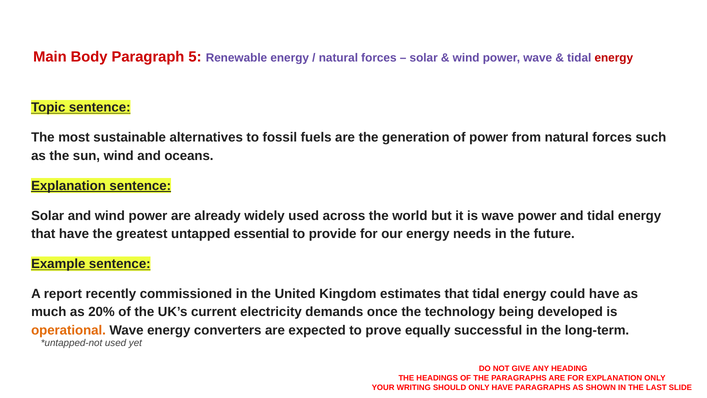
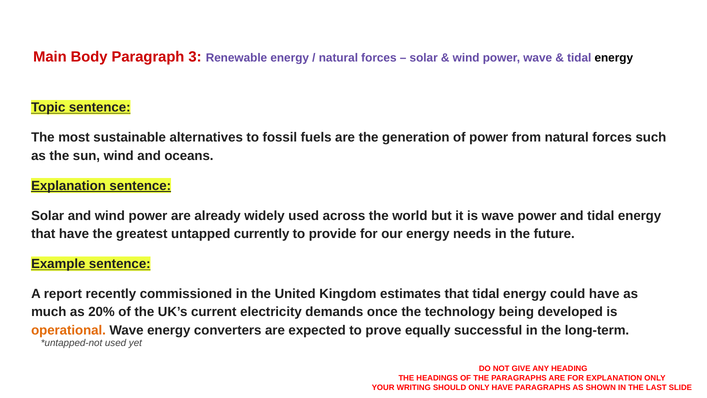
5: 5 -> 3 (195, 57)
energy colour: red -> black (614, 58)
essential: essential -> currently (262, 234)
